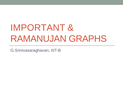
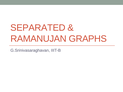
IMPORTANT: IMPORTANT -> SEPARATED (38, 28)
